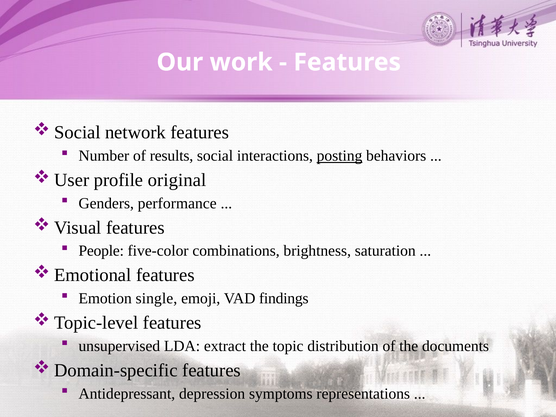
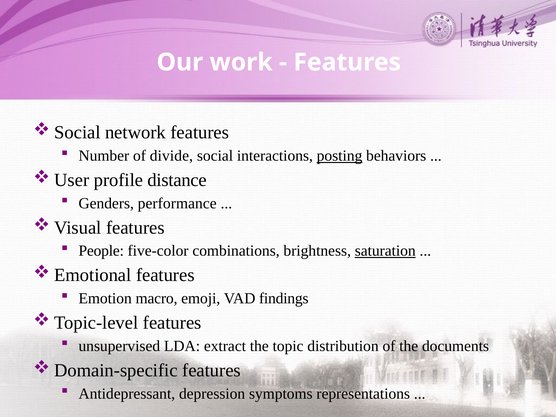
results: results -> divide (171, 156)
original: original -> distance (177, 180)
saturation underline: none -> present (385, 251)
single: single -> macro (157, 298)
